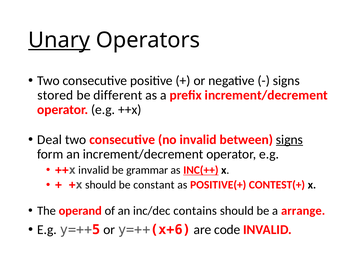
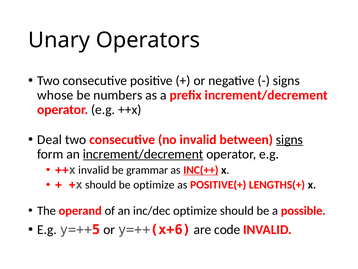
Unary underline: present -> none (59, 40)
stored: stored -> whose (55, 95)
different: different -> numbers (118, 95)
increment/decrement underline: none -> present (143, 154)
be constant: constant -> optimize (154, 185)
CONTEST(+: CONTEST(+ -> LENGTHS(+ (277, 185)
inc/dec contains: contains -> optimize (195, 210)
arrange: arrange -> possible (303, 210)
